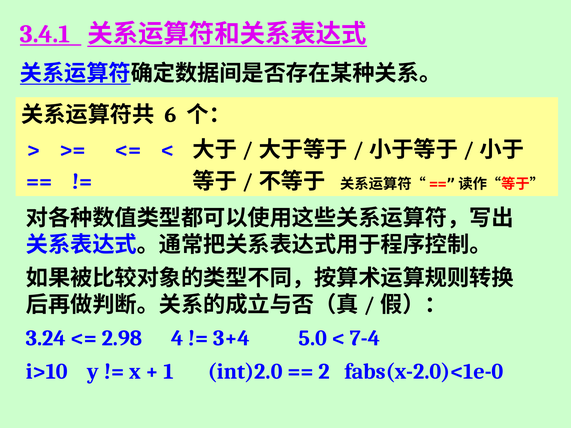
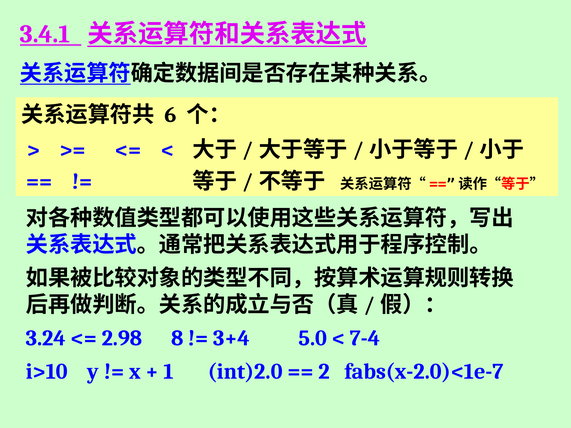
4: 4 -> 8 (177, 338)
fabs(x-2.0)<1e-0: fabs(x-2.0)<1e-0 -> fabs(x-2.0)<1e-7 (424, 372)
